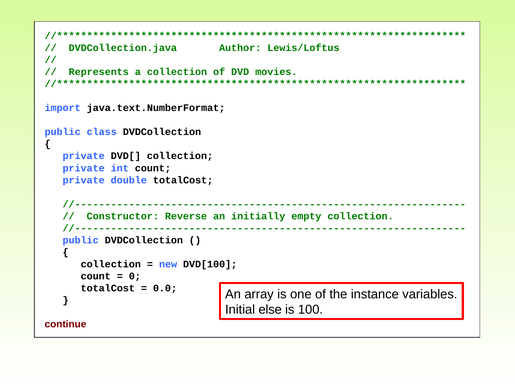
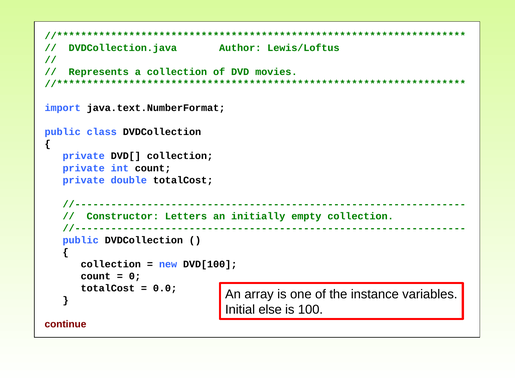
Reverse: Reverse -> Letters (186, 216)
